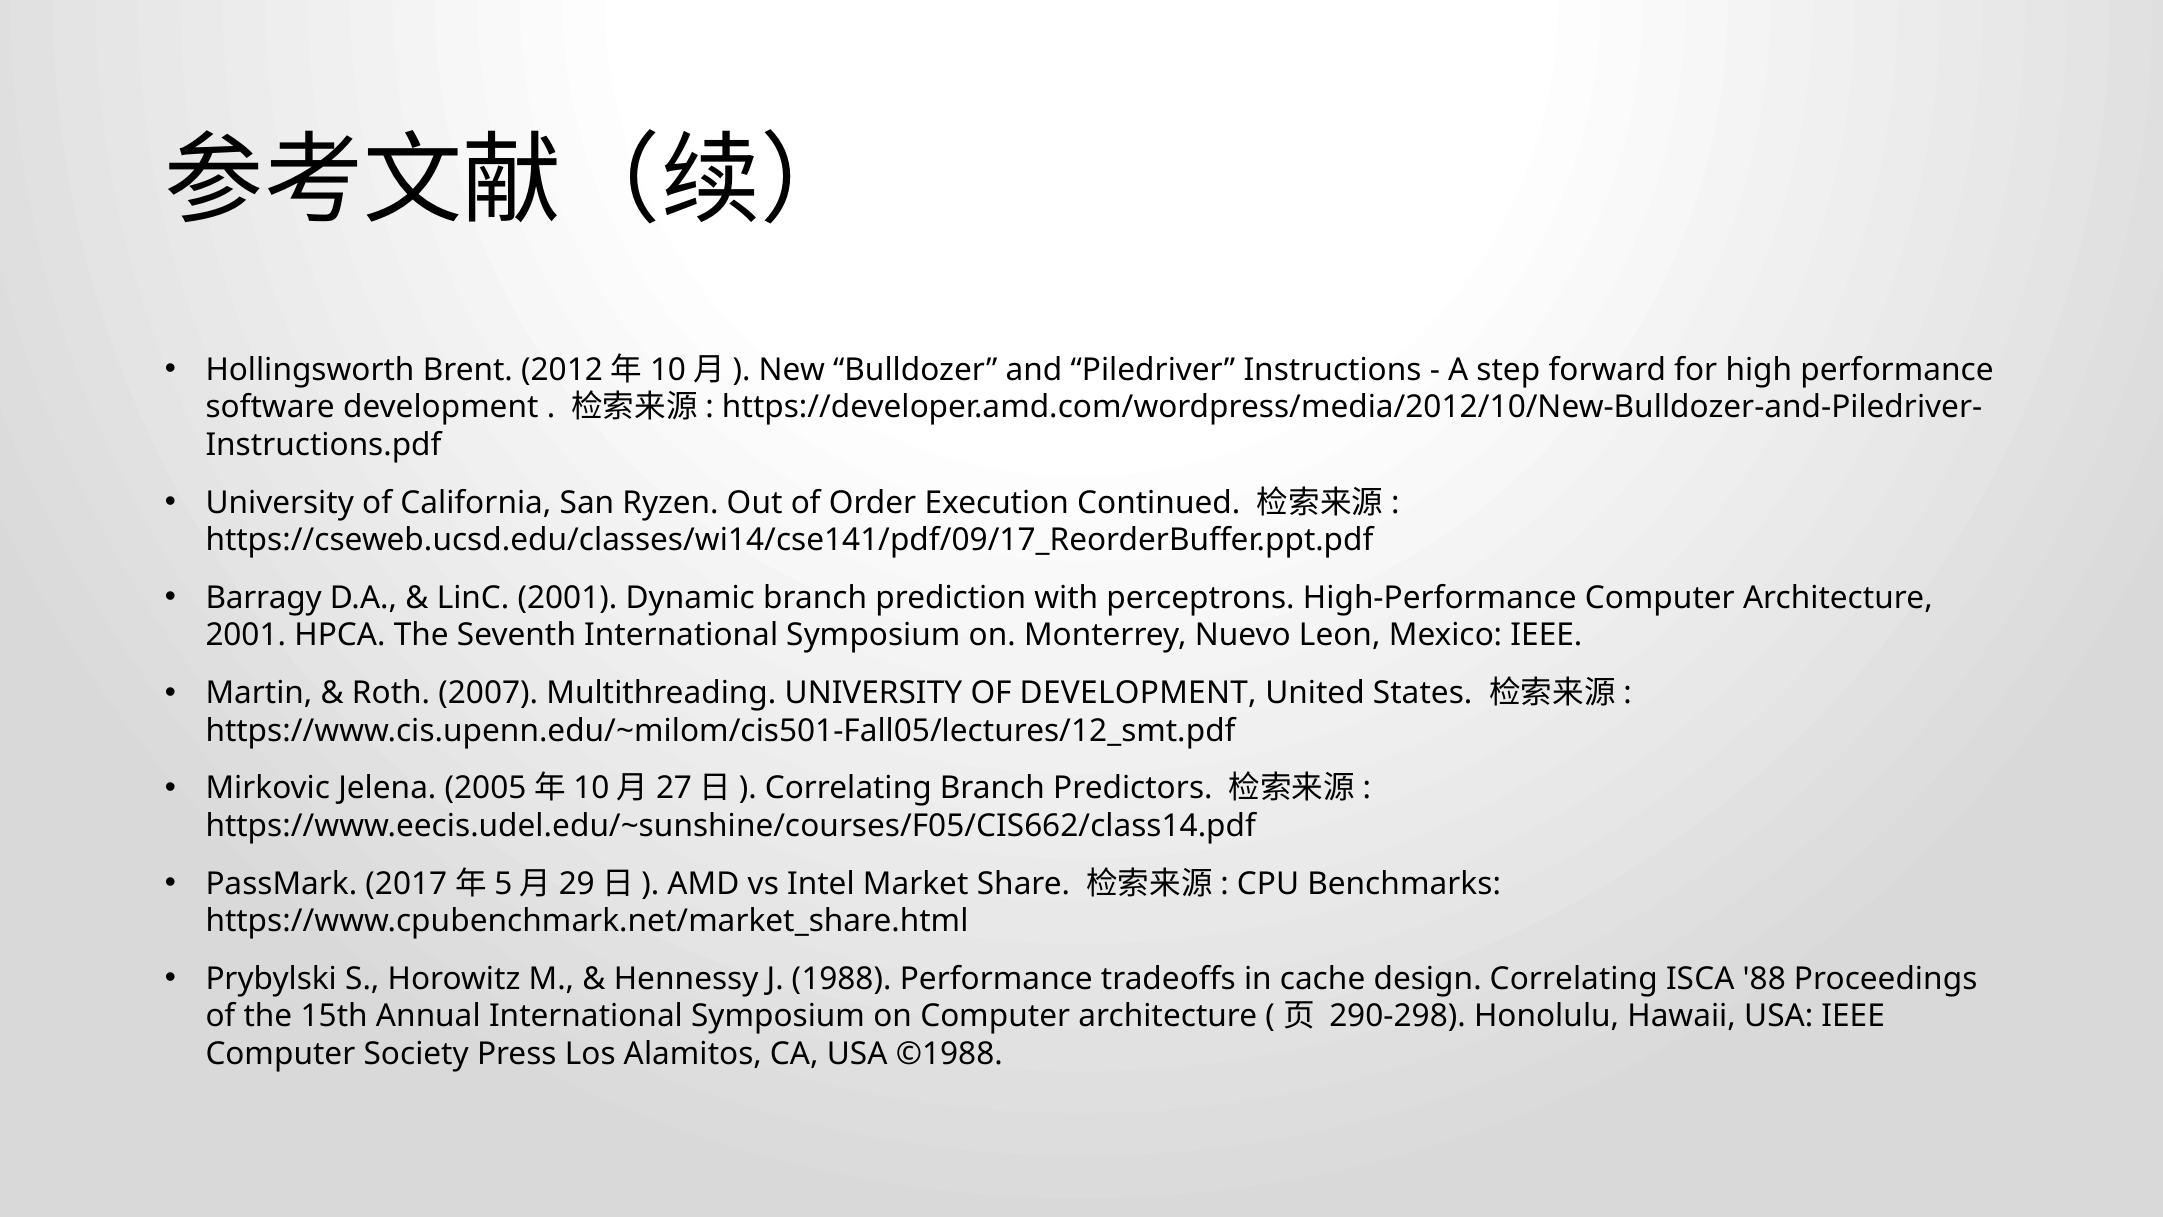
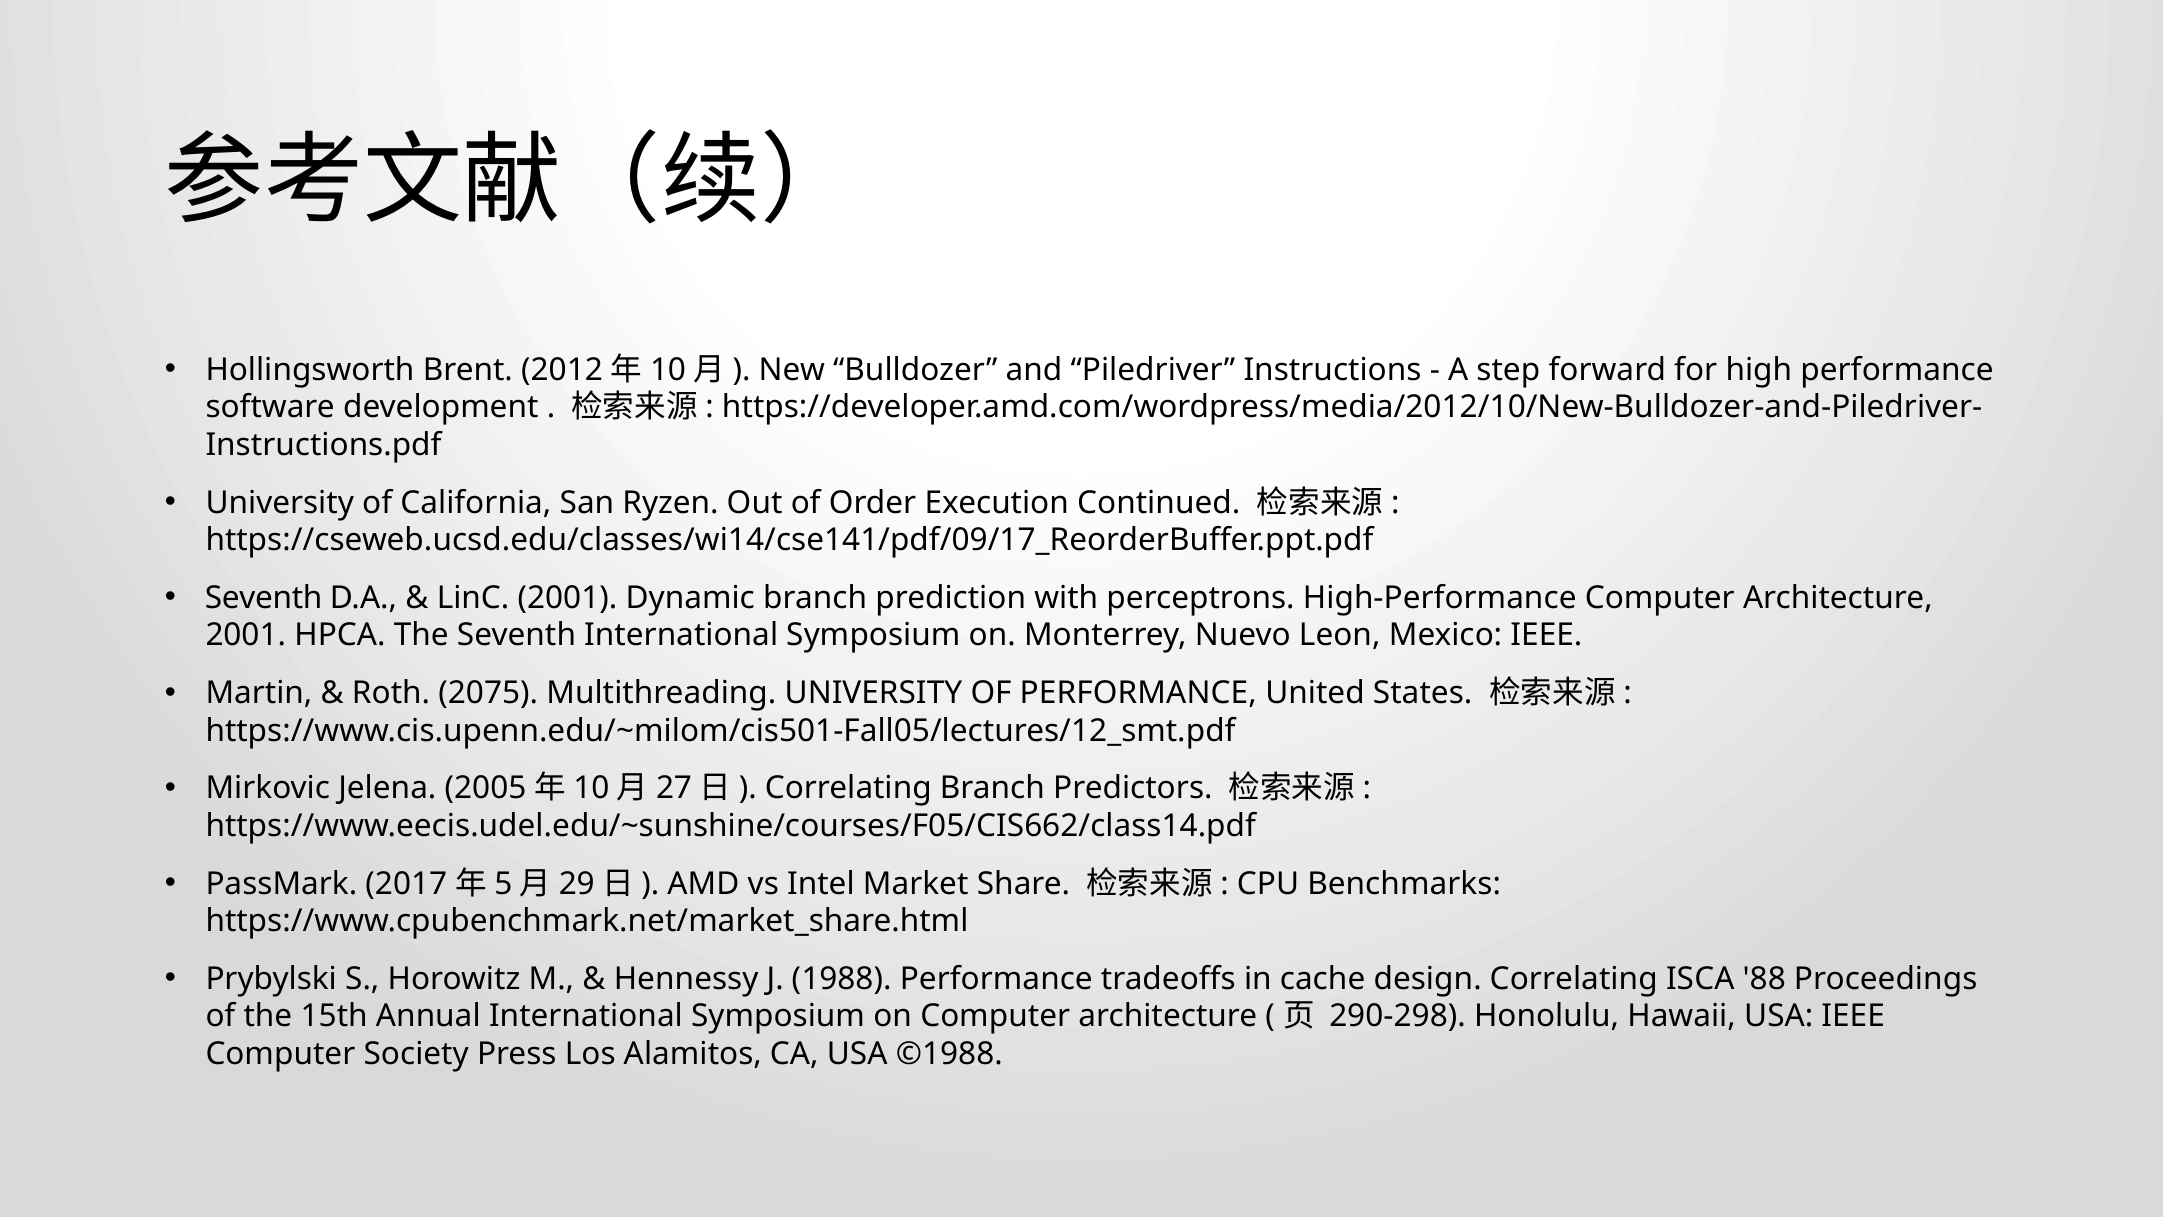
Barragy: Barragy -> Seventh (264, 598)
2007: 2007 -> 2075 (488, 693)
OF DEVELOPMENT: DEVELOPMENT -> PERFORMANCE (1138, 693)
